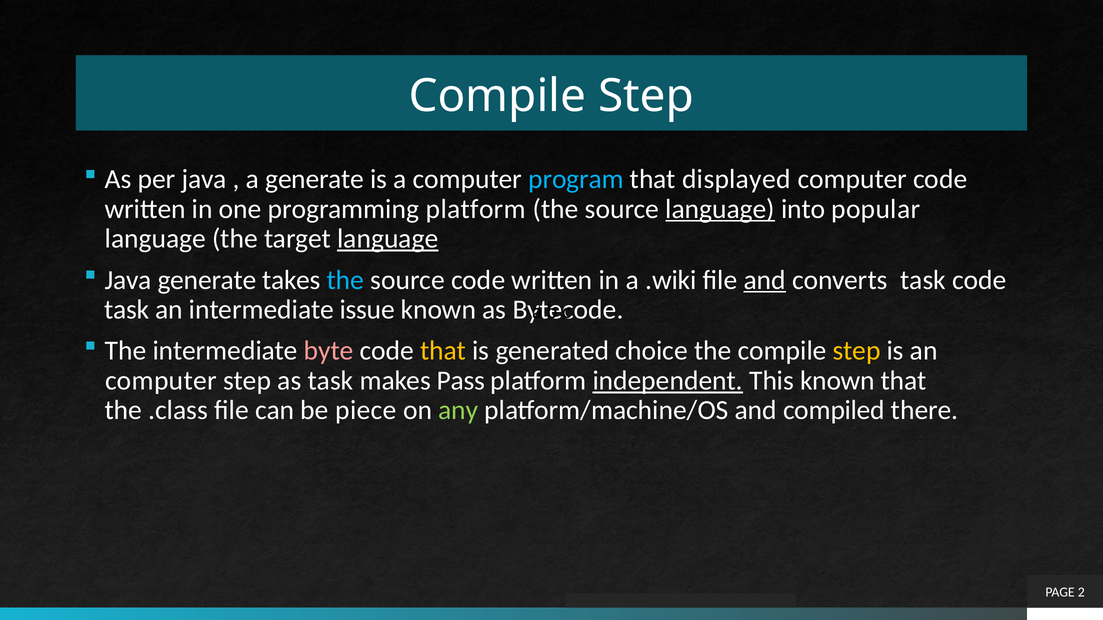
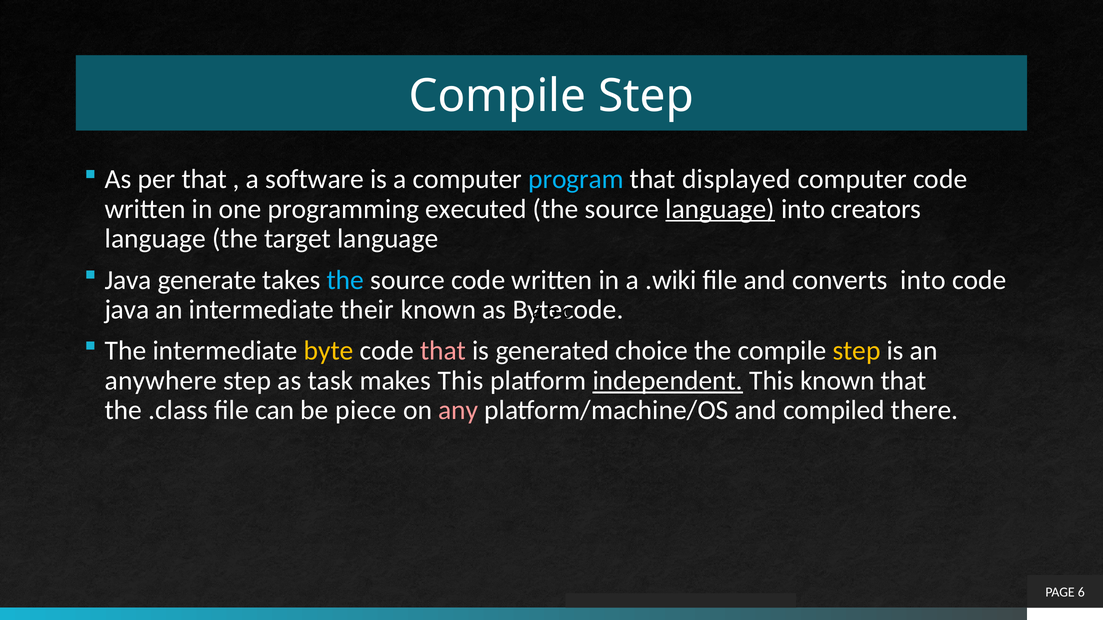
per java: java -> that (204, 179)
a generate: generate -> software (315, 179)
programming platform: platform -> executed (476, 209)
popular: popular -> creators (876, 209)
language underline: present -> none (388, 239)
and underline: present -> none (765, 280)
converts task: task -> into (923, 280)
task: task -> java (127, 310)
issue: issue -> their (367, 310)
byte colour: pink -> yellow (329, 351)
that colour: yellow -> pink (443, 351)
computer: computer -> anywhere (161, 381)
makes Pass: Pass -> This (460, 381)
any colour: light green -> pink (458, 411)
2: 2 -> 6 (1081, 593)
